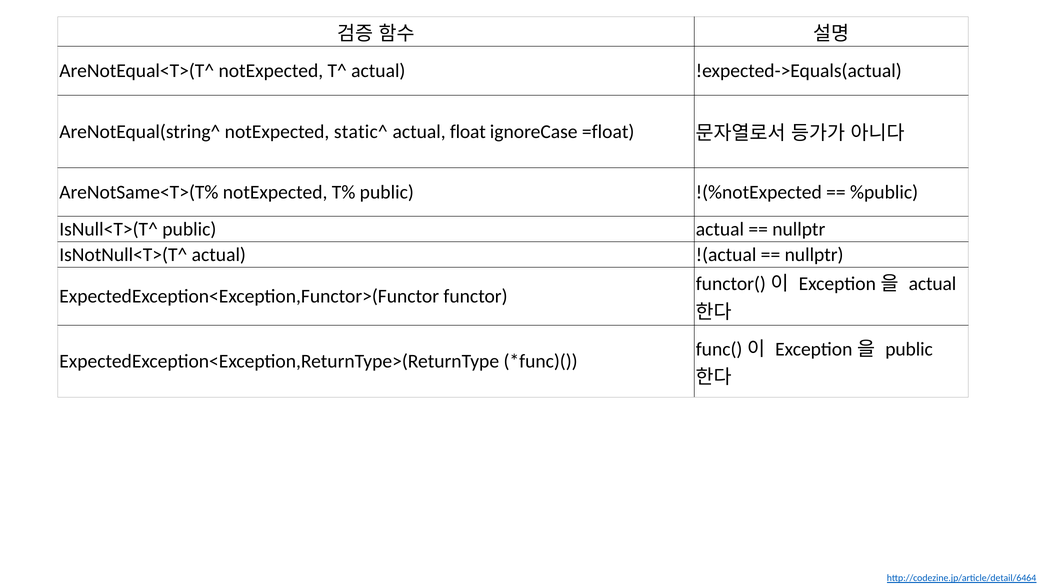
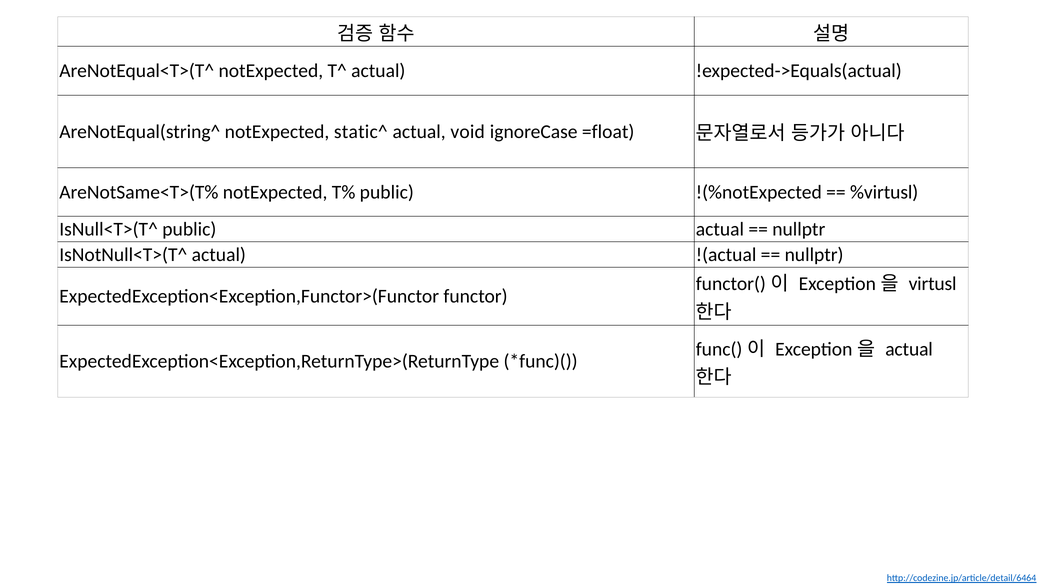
float: float -> void (468, 132)
%public: %public -> %virtusl (884, 192)
actual: actual -> virtusl (933, 284)
public: public -> actual (909, 349)
